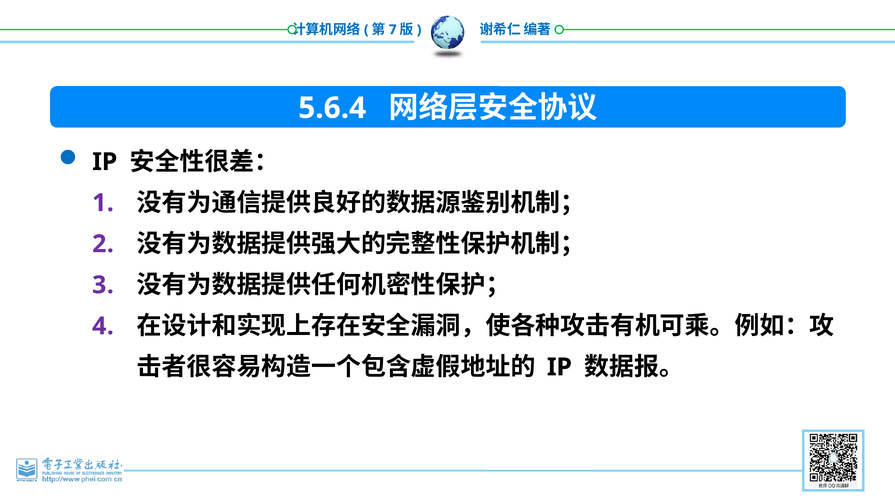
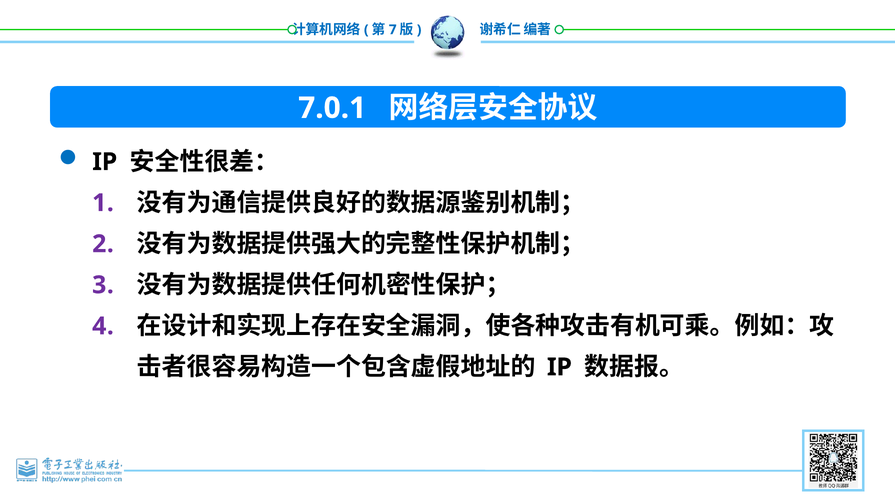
5.6.4: 5.6.4 -> 7.0.1 (332, 108)
